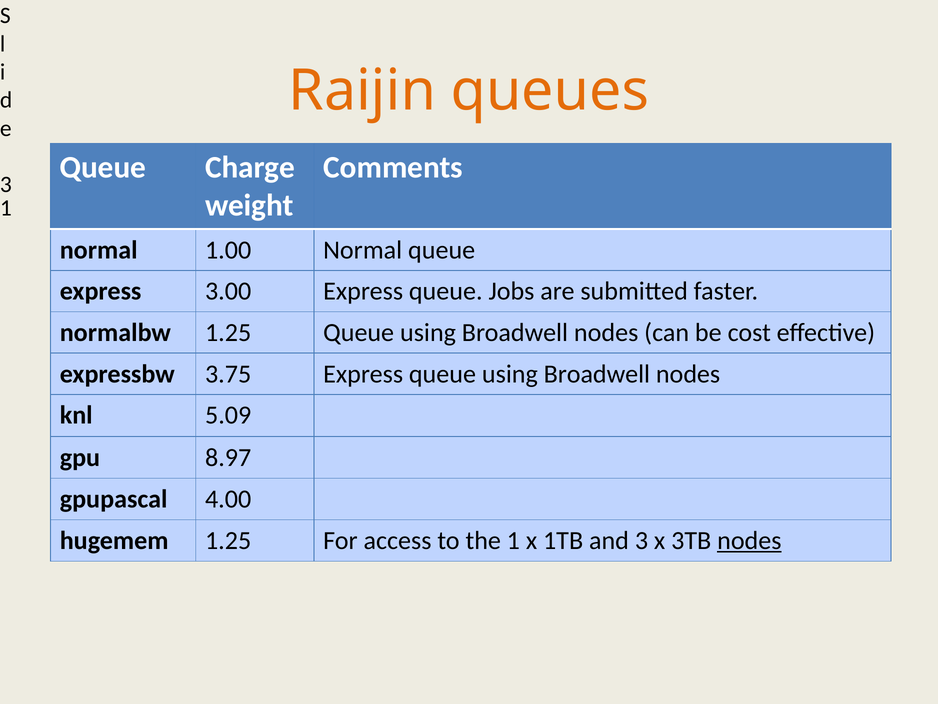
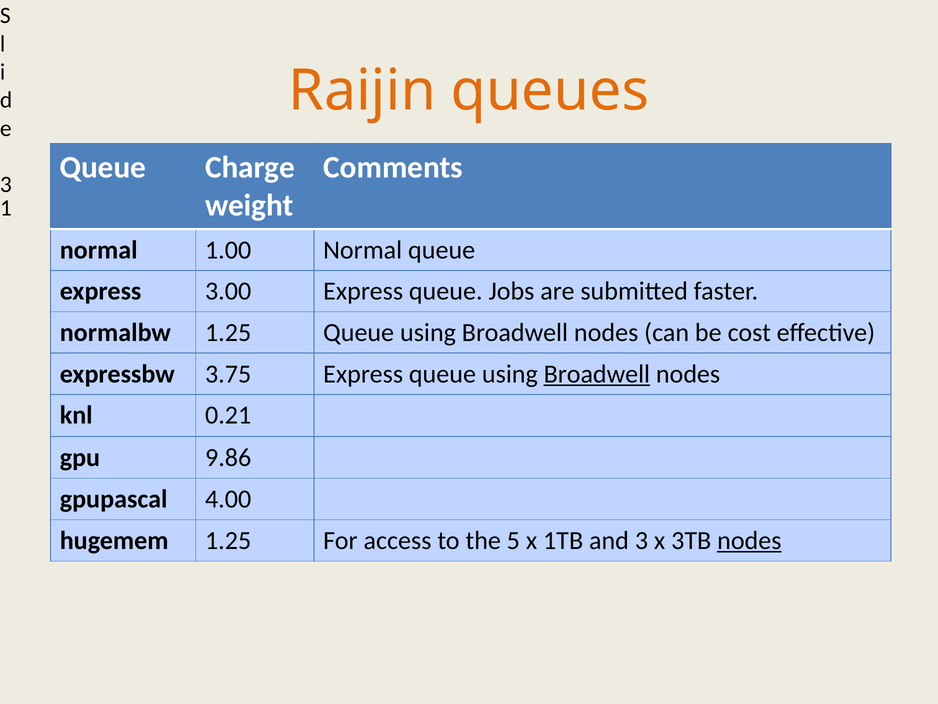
Broadwell underline: none -> present (597, 374)
5.09: 5.09 -> 0.21 (228, 415)
8.97: 8.97 -> 9.86 (228, 457)
the 1: 1 -> 5 (513, 540)
